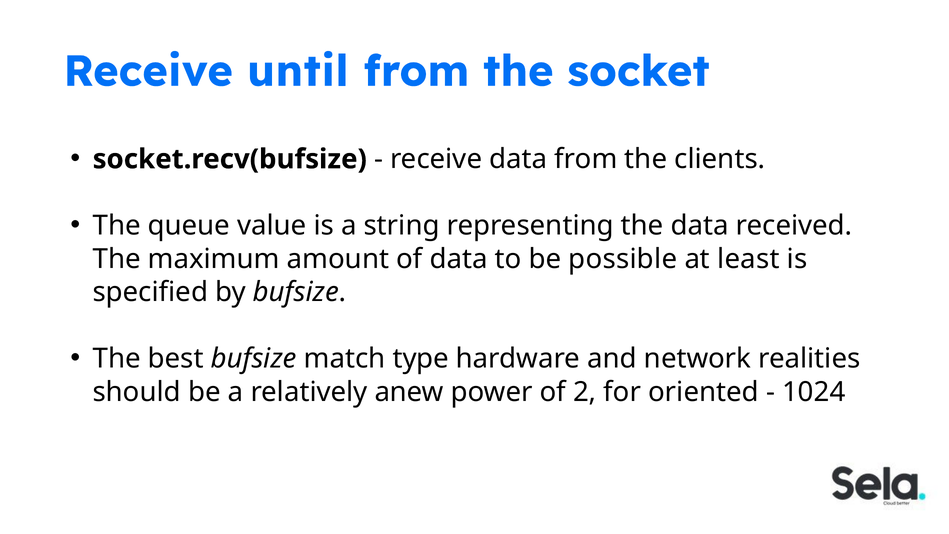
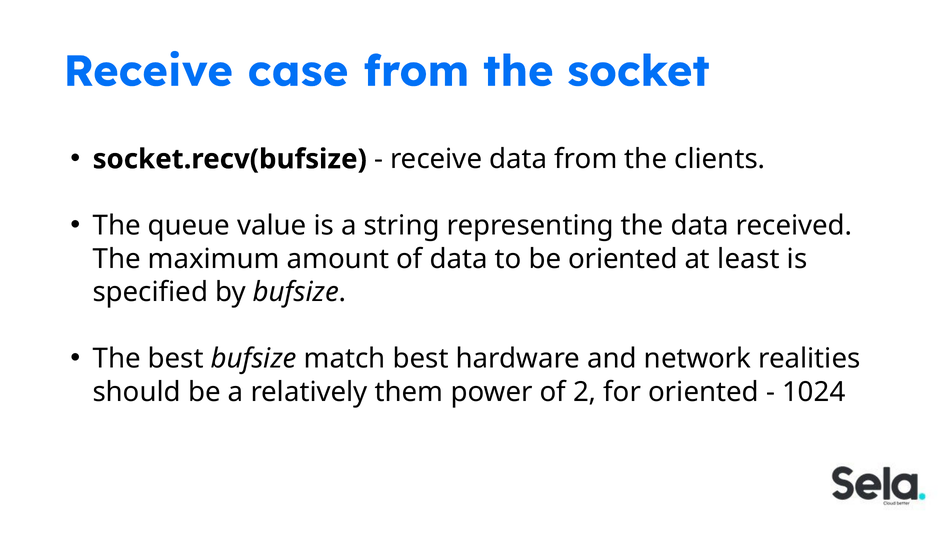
until: until -> case (298, 71)
be possible: possible -> oriented (623, 259)
match type: type -> best (421, 359)
anew: anew -> them (409, 392)
